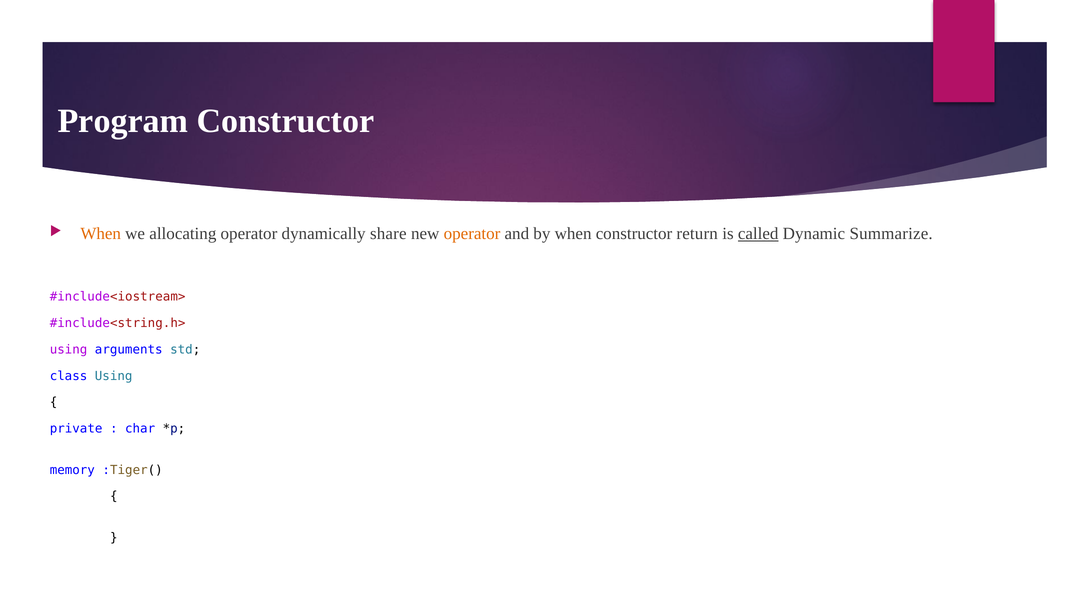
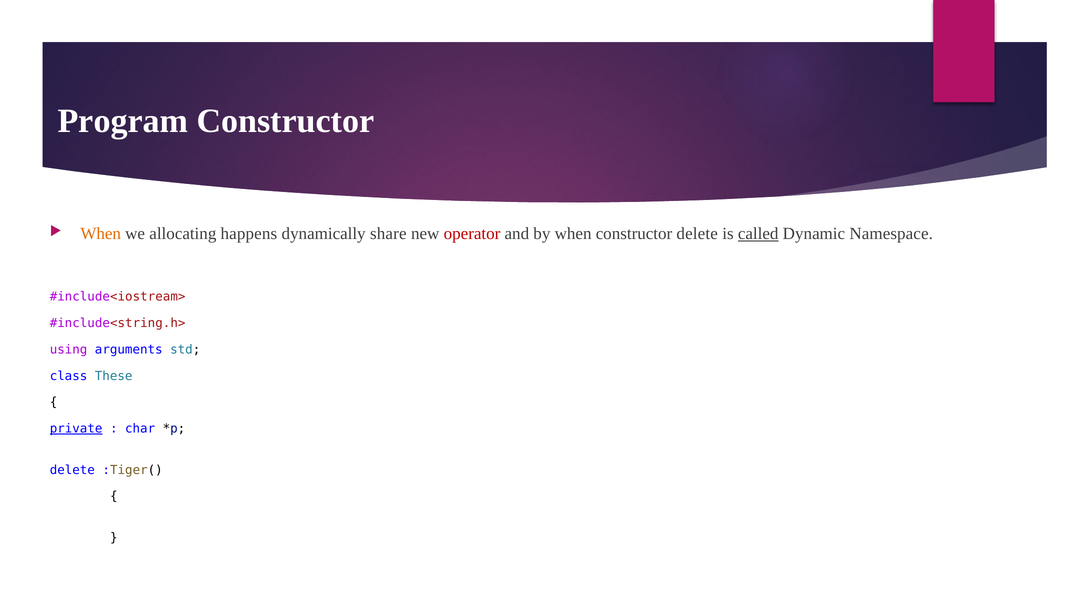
allocating operator: operator -> happens (249, 234)
operator colour: orange -> red (472, 234)
constructor return: return -> delete (697, 234)
Summarize: Summarize -> Namespace (891, 234)
class Using: Using -> These (114, 376)
private underline: none -> present (76, 429)
memory: memory -> delete (72, 470)
